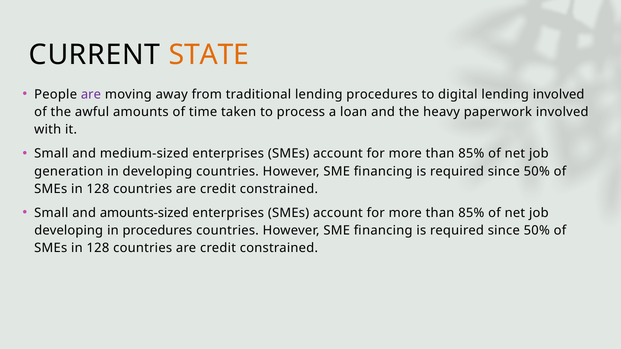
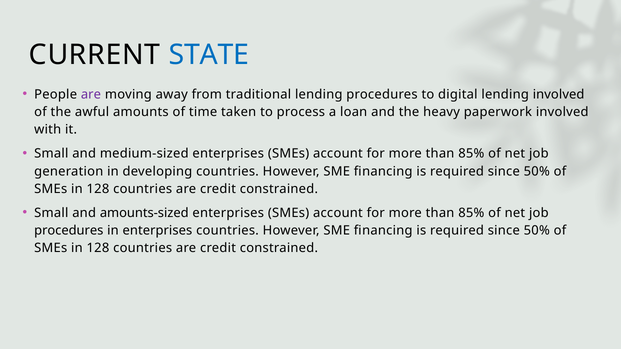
STATE colour: orange -> blue (209, 55)
developing: developing -> procedures (69, 231)
in procedures: procedures -> enterprises (157, 231)
